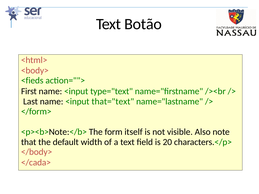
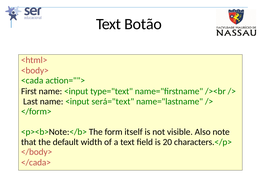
<fieds: <fieds -> <cada (32, 81)
that="text: that="text -> será="text (113, 102)
